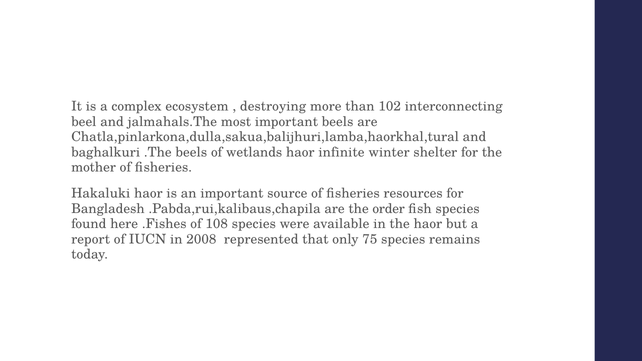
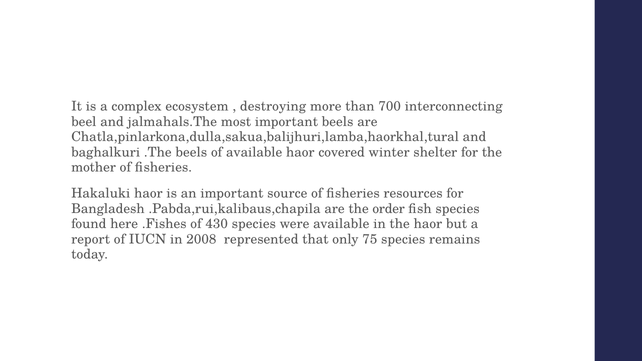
102: 102 -> 700 (390, 106)
of wetlands: wetlands -> available (254, 152)
infinite: infinite -> covered (342, 152)
108: 108 -> 430 (217, 224)
